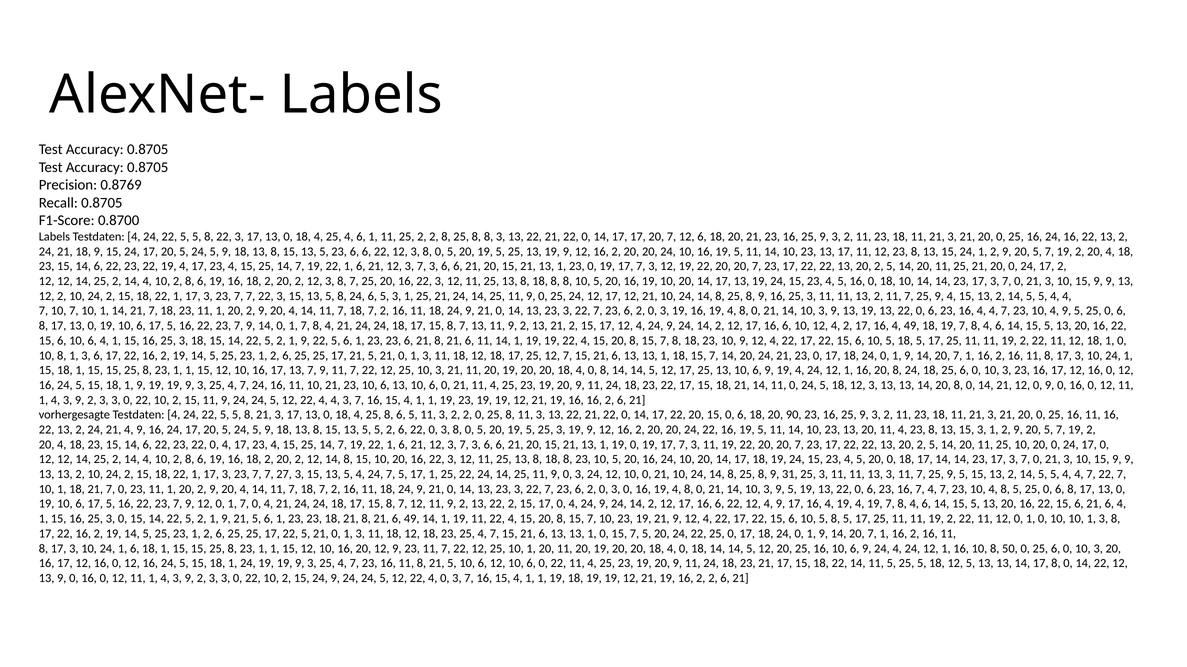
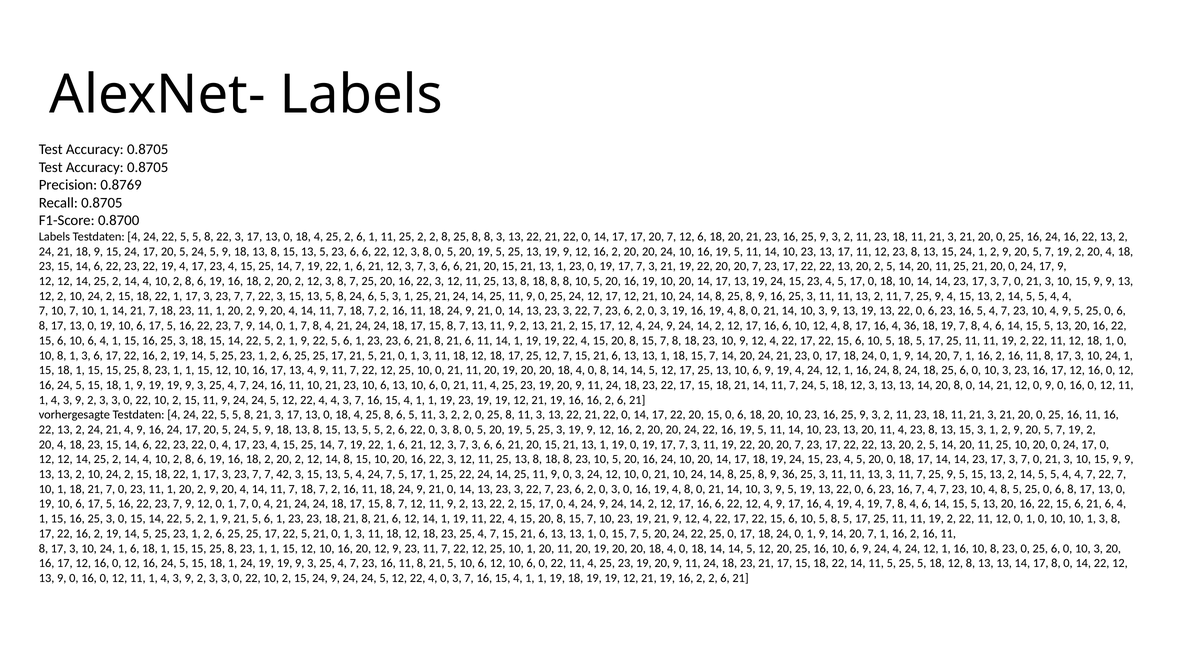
4 25 4: 4 -> 2 (349, 237)
7 3 12: 12 -> 21 (668, 267)
17 2: 2 -> 9 (1062, 267)
4 5 16: 16 -> 17 (857, 281)
23 16 4: 4 -> 5 (981, 311)
12 4 2: 2 -> 8 (848, 326)
4 49: 49 -> 36 (912, 326)
13 7: 7 -> 4 (312, 371)
25 10 3: 3 -> 0 (440, 371)
1 16 20: 20 -> 24 (882, 371)
21 14 11 0: 0 -> 7 (794, 386)
20 90: 90 -> 10 (794, 415)
27: 27 -> 42 (284, 475)
9 31: 31 -> 36 (790, 475)
21 6 49: 49 -> 12 (412, 519)
10 8 50: 50 -> 23 (1010, 549)
12 5: 5 -> 8 (970, 564)
